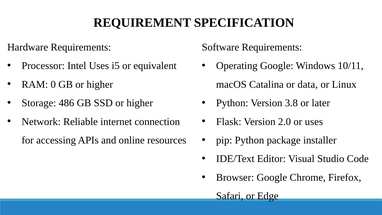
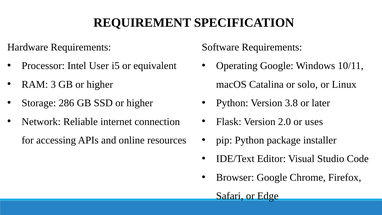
Intel Uses: Uses -> User (99, 66)
0: 0 -> 3 (53, 84)
data: data -> solo (308, 84)
486: 486 -> 286 (66, 103)
